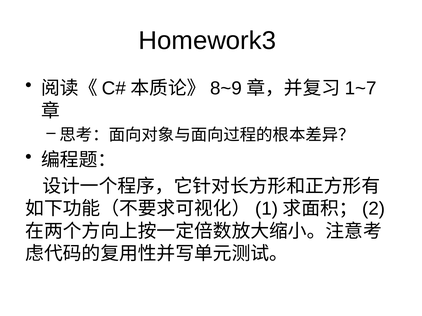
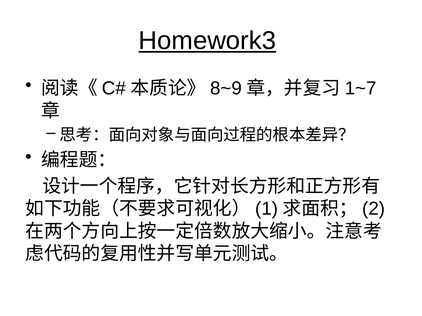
Homework3 underline: none -> present (207, 41)
